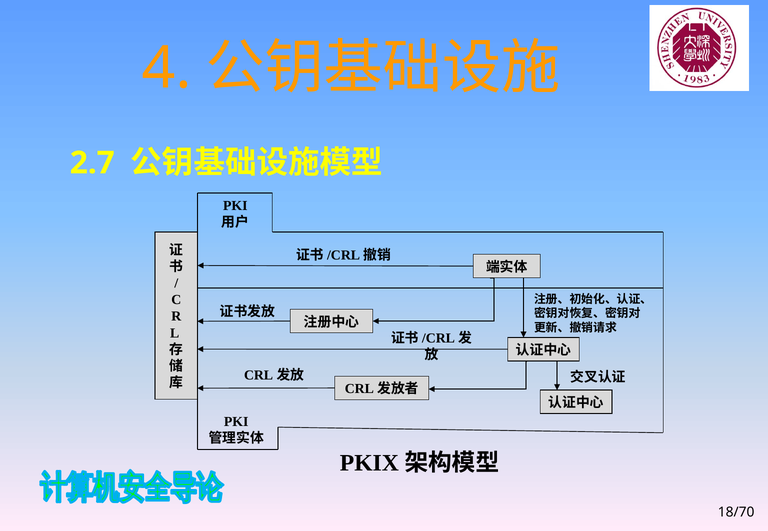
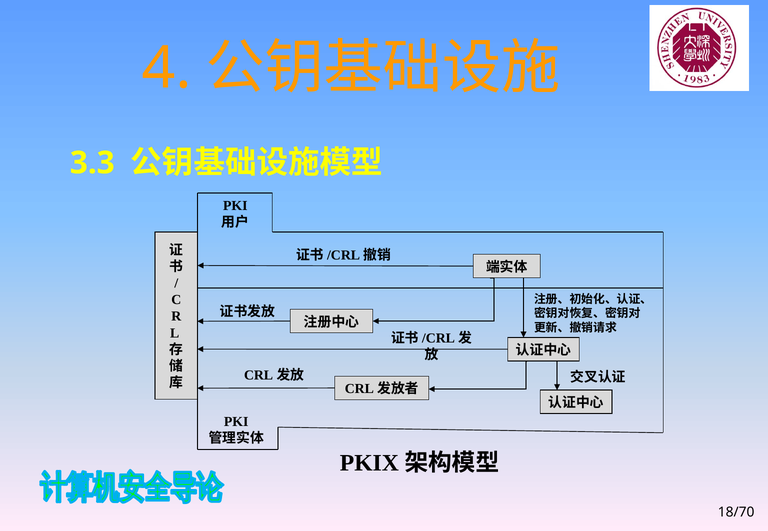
2.7: 2.7 -> 3.3 (92, 163)
